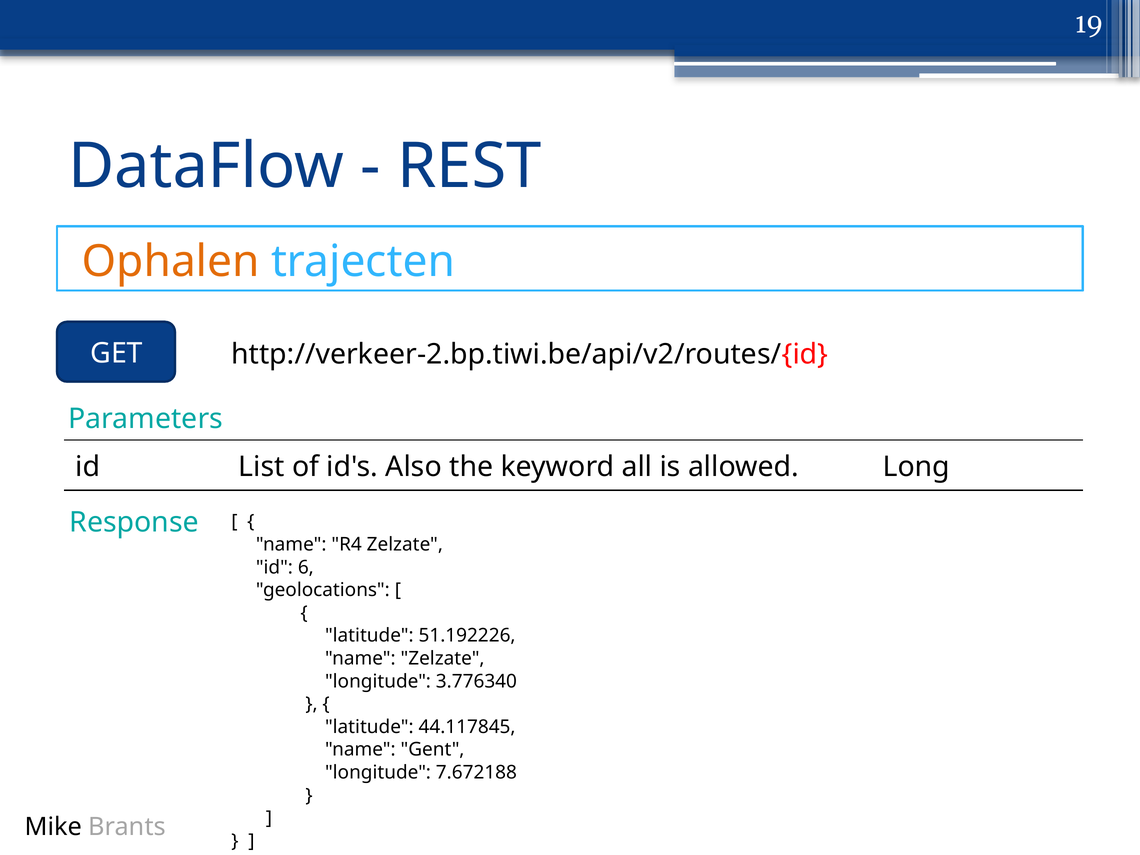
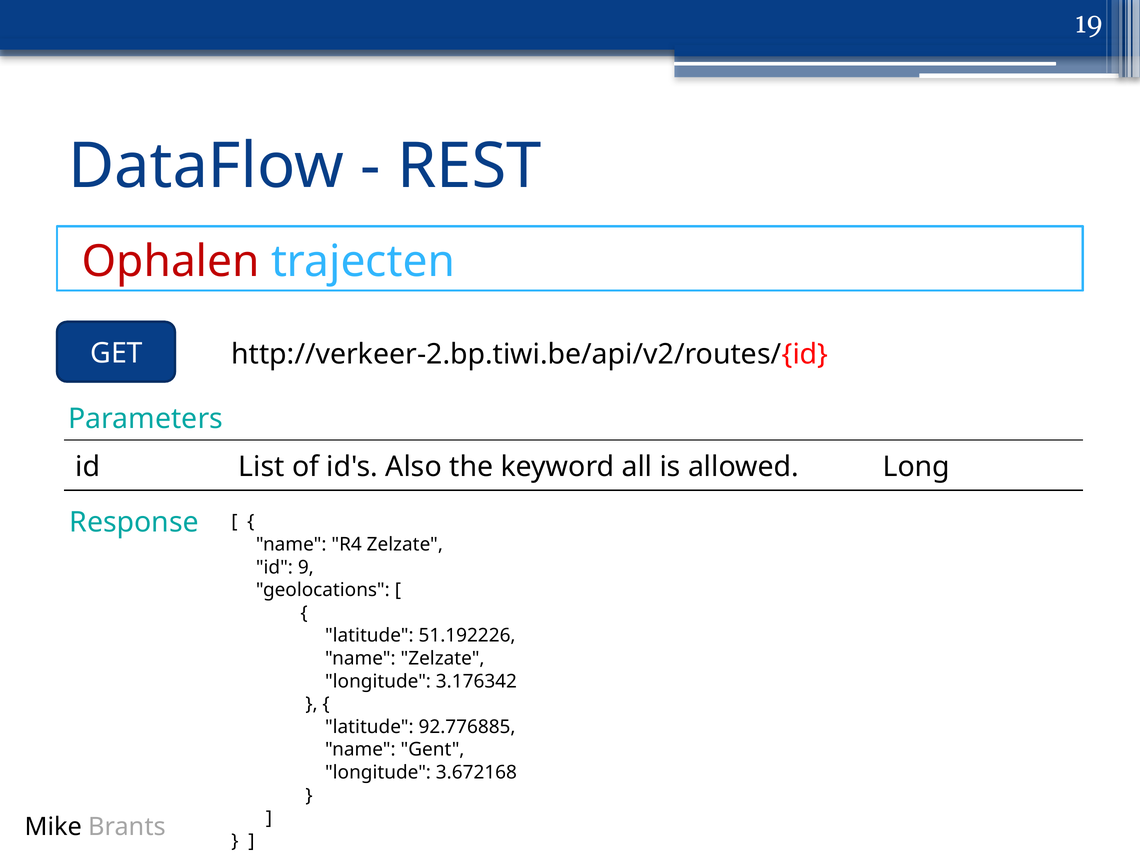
Ophalen colour: orange -> red (171, 262)
6: 6 -> 9 (306, 567)
3.776340: 3.776340 -> 3.176342 (476, 681)
44.117845: 44.117845 -> 92.776885 (467, 727)
7.672188: 7.672188 -> 3.672168 (476, 772)
